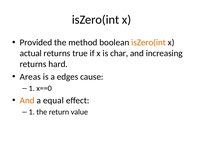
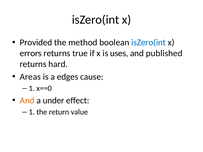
isZero(int colour: orange -> blue (149, 43)
actual: actual -> errors (31, 53)
char: char -> uses (119, 53)
increasing: increasing -> published (164, 53)
equal: equal -> under (54, 101)
